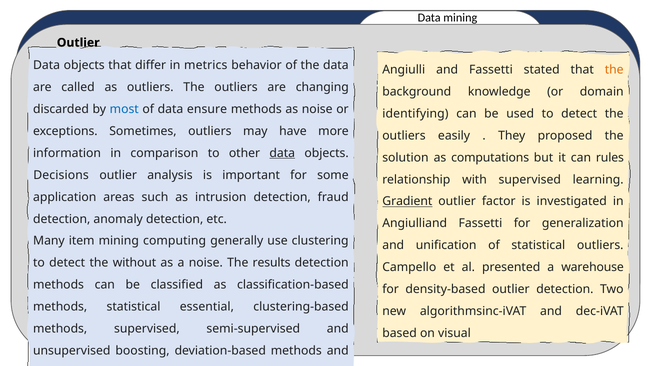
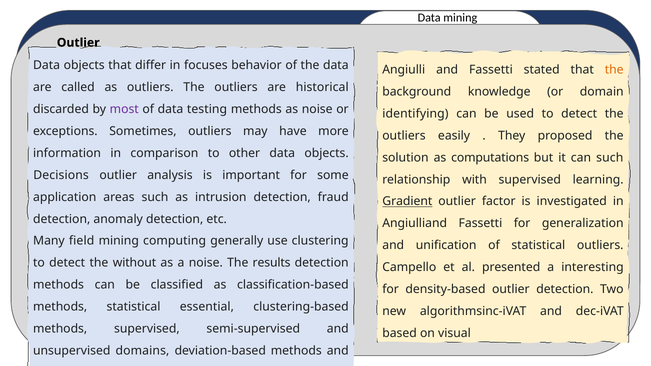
metrics: metrics -> focuses (206, 65)
changing: changing -> historical (322, 87)
most colour: blue -> purple (124, 109)
ensure: ensure -> testing (207, 109)
data underline: present -> none (282, 153)
can rules: rules -> such (610, 158)
item: item -> field (82, 241)
warehouse: warehouse -> interesting (592, 267)
boosting: boosting -> domains (142, 351)
